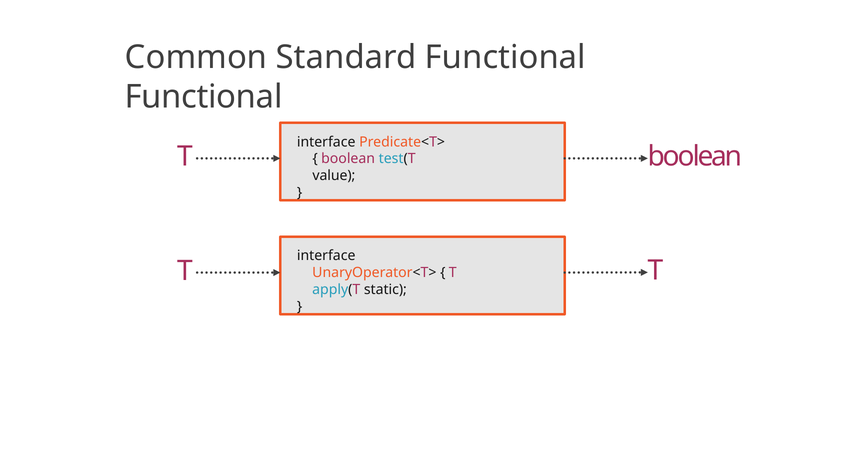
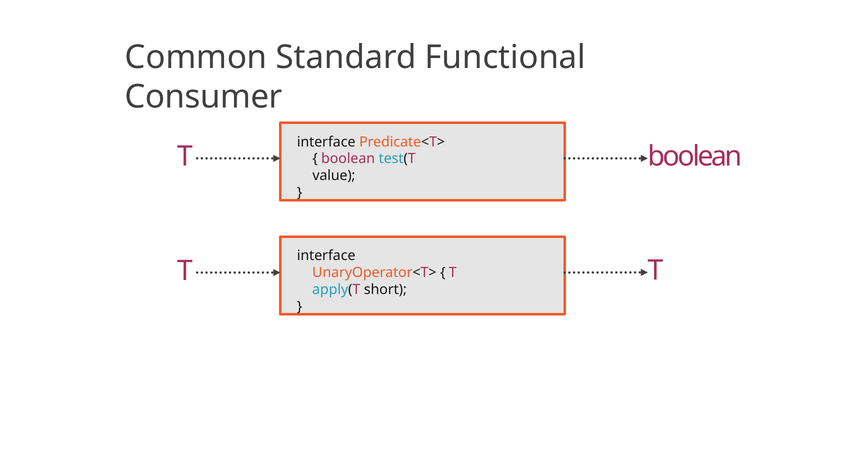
Functional: Functional -> Consumer (204, 97)
static: static -> short (385, 289)
